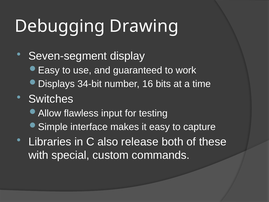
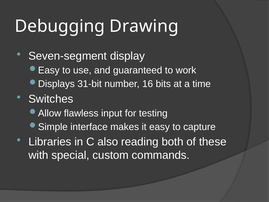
34-bit: 34-bit -> 31-bit (90, 84)
release: release -> reading (140, 142)
